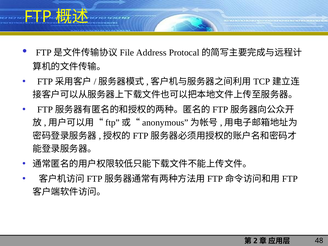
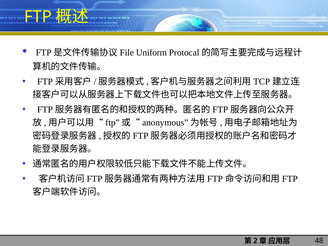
Address: Address -> Uniform (151, 53)
